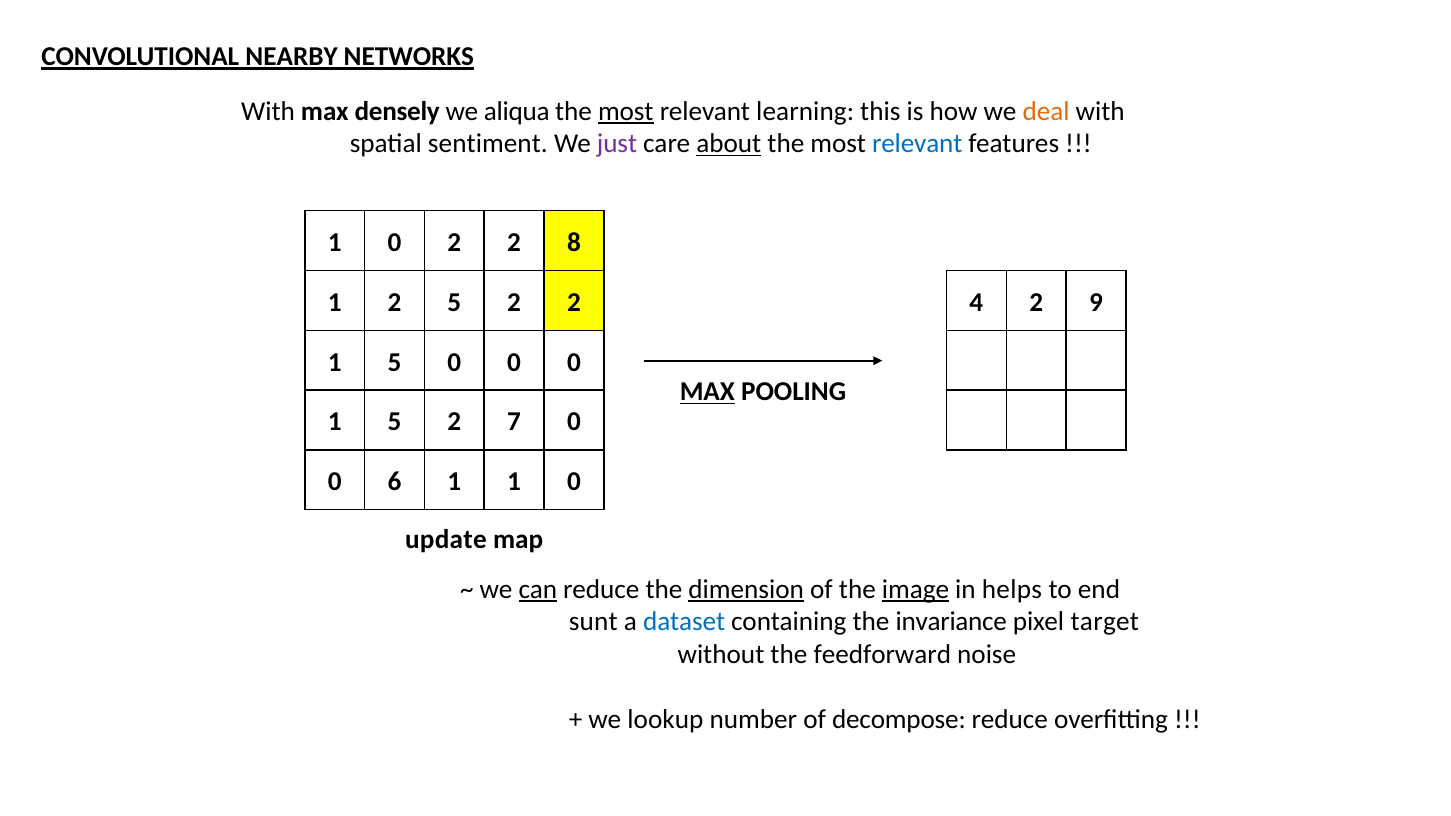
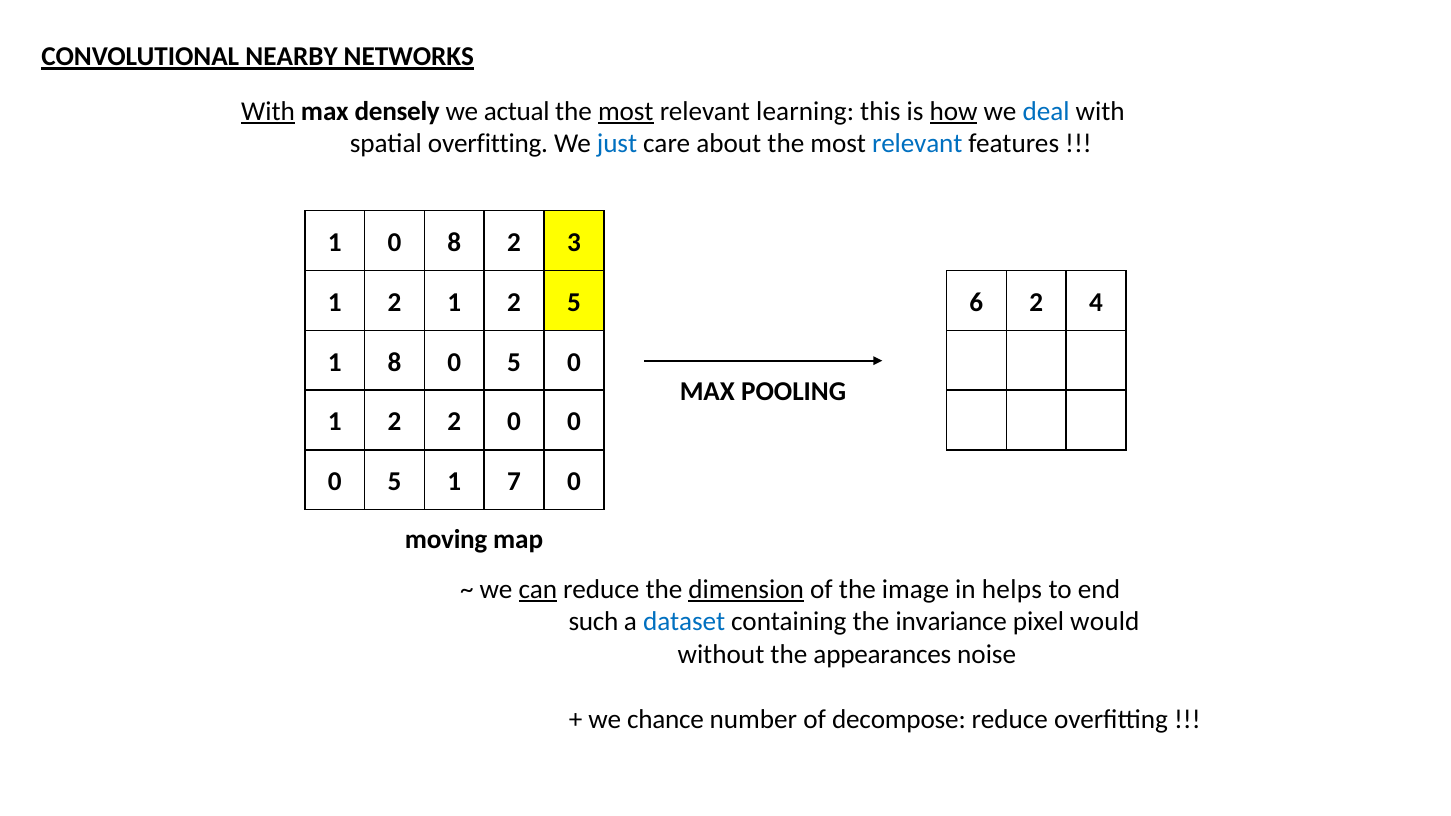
With underline: none -> present (268, 111)
aliqua: aliqua -> actual (517, 111)
how underline: none -> present (954, 111)
deal colour: orange -> blue (1046, 111)
spatial sentiment: sentiment -> overfitting (488, 144)
just colour: purple -> blue (617, 144)
about underline: present -> none (729, 144)
0 2: 2 -> 8 (454, 243)
8: 8 -> 3 (574, 243)
5: 5 -> 1 (454, 302)
2: 2 -> 5 (574, 302)
4: 4 -> 6 (976, 302)
9: 9 -> 4 (1096, 302)
5: 5 -> 8 (394, 362)
0: 0 -> 5 (514, 362)
MAX underline: present -> none (707, 392)
5: 5 -> 2 (394, 422)
2 7: 7 -> 0 (514, 422)
6: 6 -> 5 (394, 482)
1 1: 1 -> 7 (514, 482)
update: update -> moving (446, 539)
image underline: present -> none (915, 589)
sunt: sunt -> such (593, 622)
target: target -> would (1105, 622)
feedforward: feedforward -> appearances (882, 655)
lookup: lookup -> chance (666, 720)
